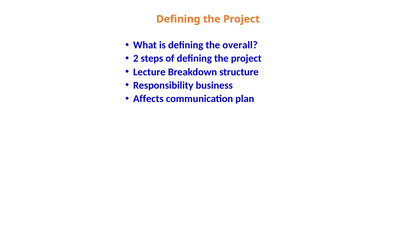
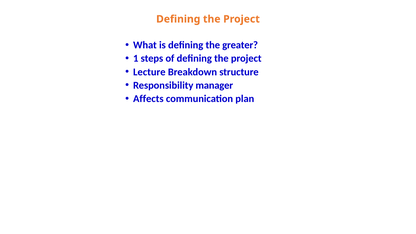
overall: overall -> greater (240, 45)
2: 2 -> 1 (136, 59)
business: business -> manager (214, 85)
